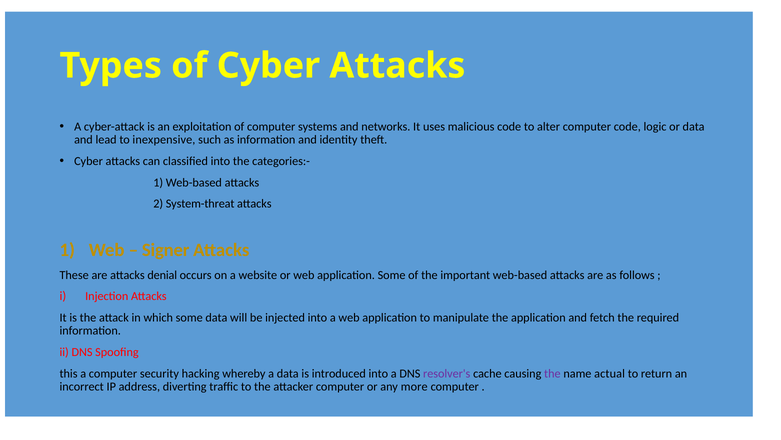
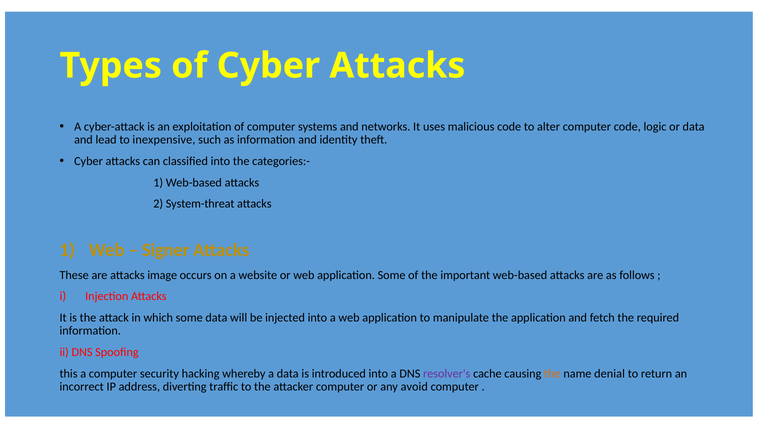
denial: denial -> image (162, 275)
the colour: purple -> orange (552, 373)
actual: actual -> denial (610, 373)
more: more -> avoid (414, 386)
